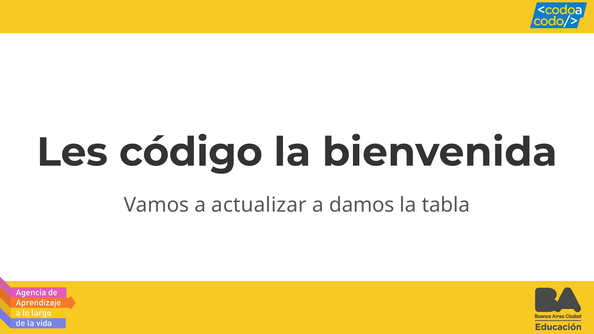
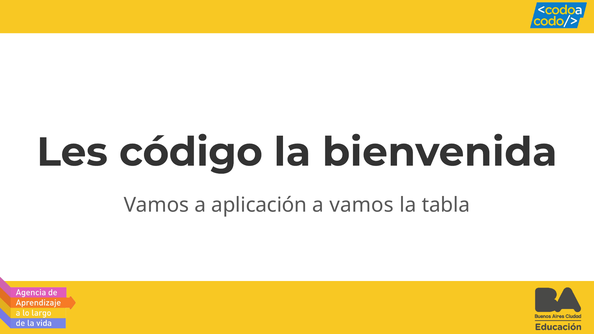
actualizar: actualizar -> aplicación (259, 205)
a damos: damos -> vamos (362, 205)
